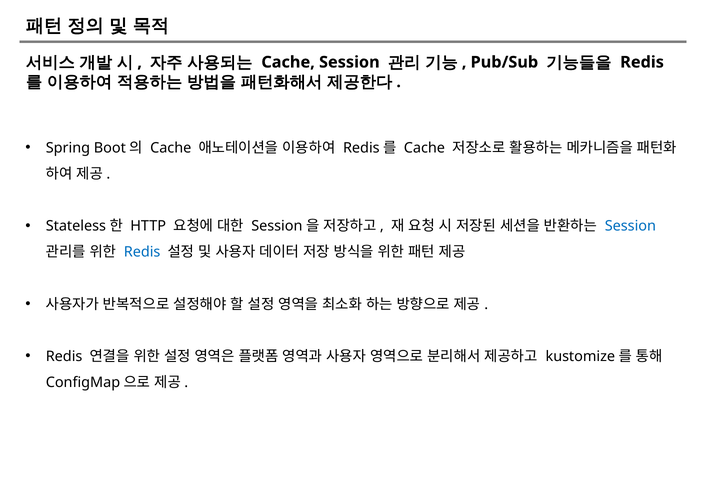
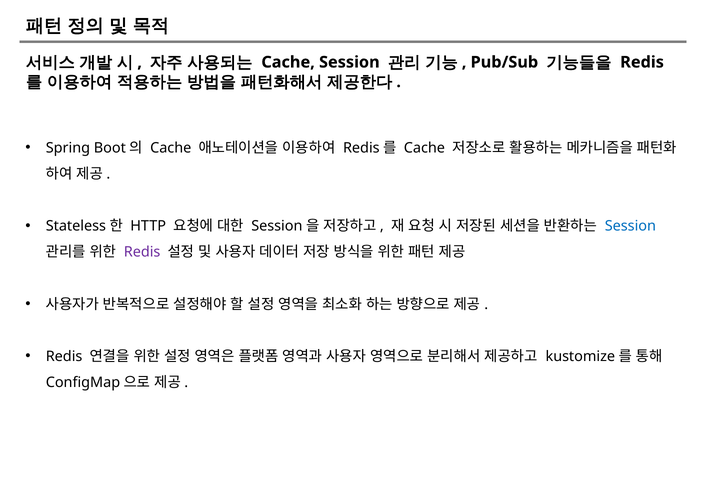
Redis colour: blue -> purple (142, 252)
